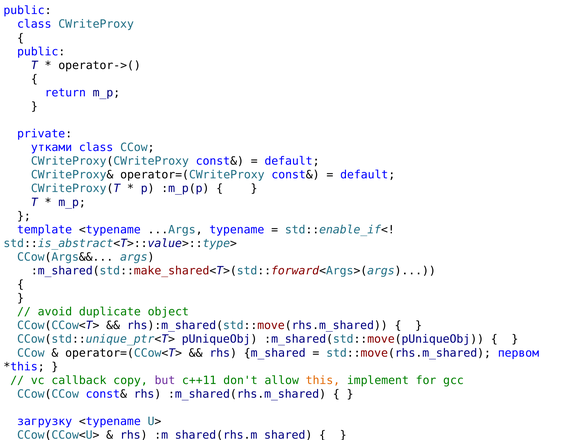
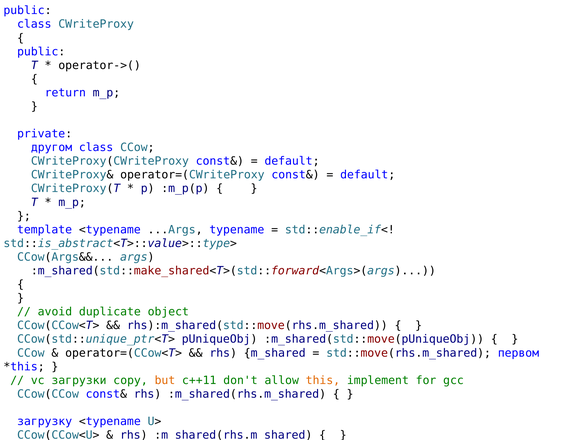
утками: утками -> другом (52, 147)
callback: callback -> загрузки (79, 380)
but colour: purple -> orange (165, 380)
